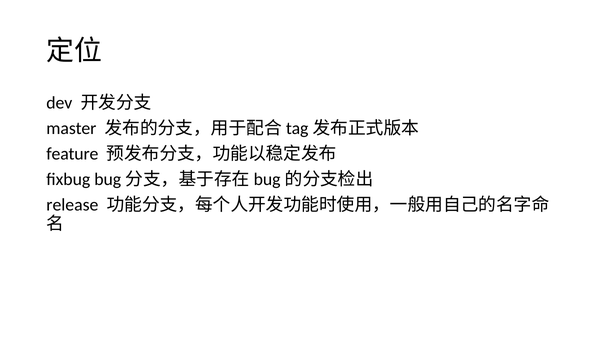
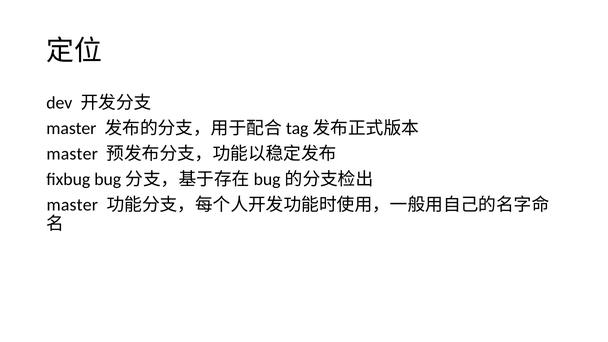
feature: feature -> master (72, 154)
release: release -> master (72, 205)
